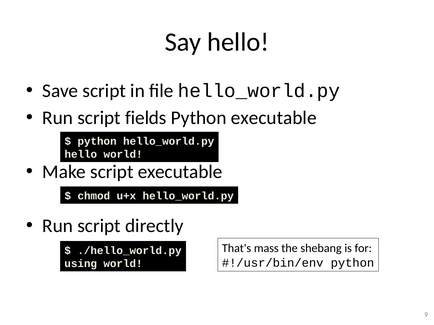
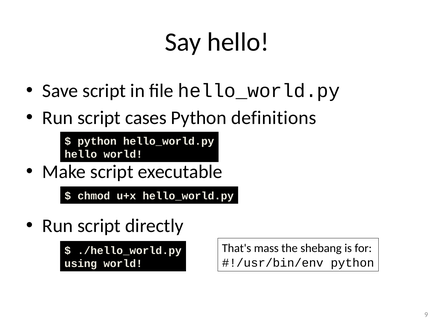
fields: fields -> cases (146, 118)
Python executable: executable -> definitions (274, 118)
